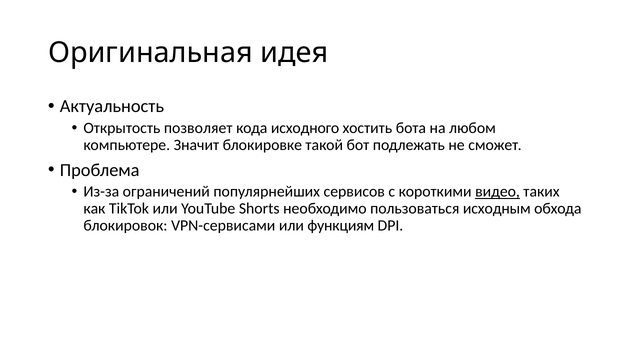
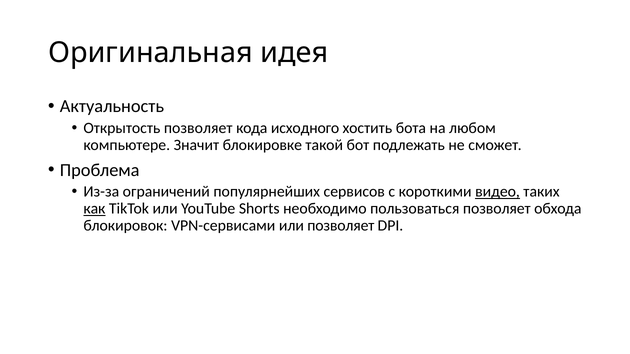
как underline: none -> present (94, 209)
пользоваться исходным: исходным -> позволяет (497, 209)
или функциям: функциям -> позволяет (341, 226)
